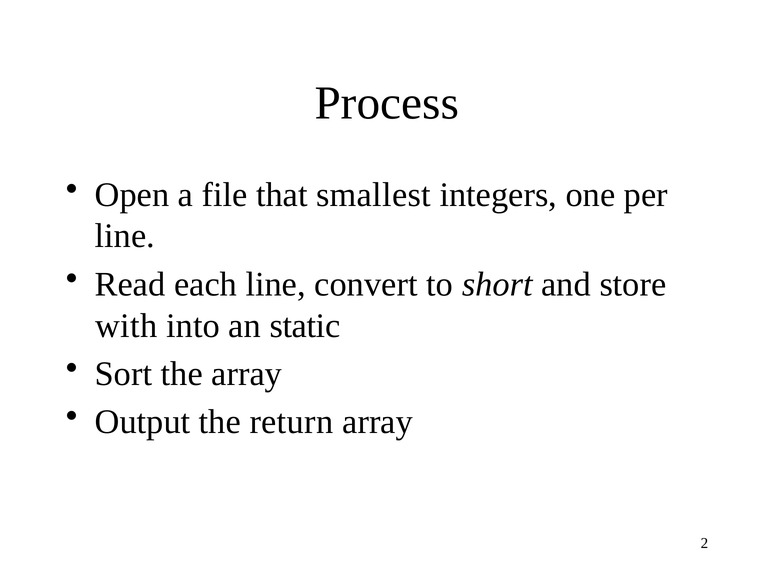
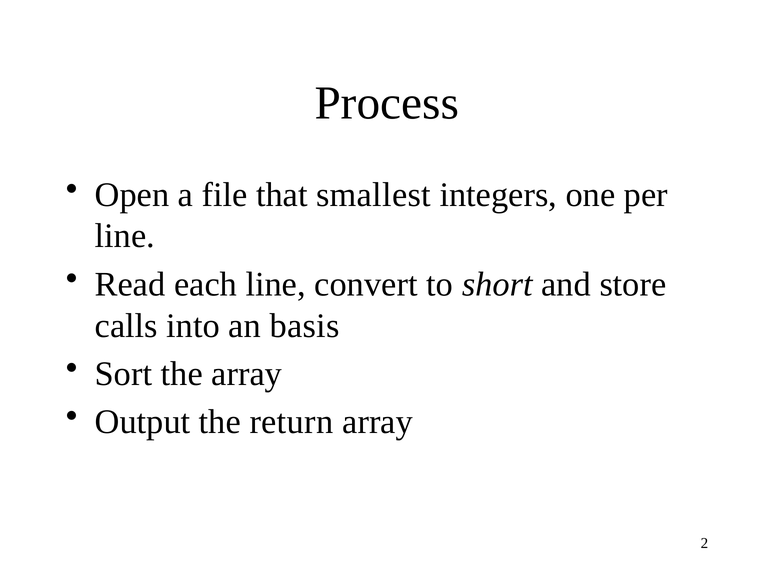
with: with -> calls (126, 325)
static: static -> basis (305, 325)
